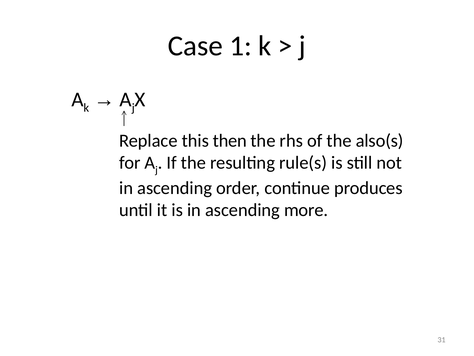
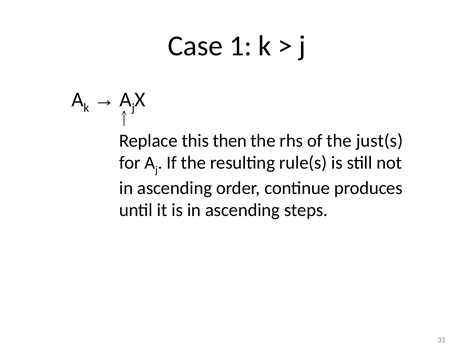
also(s: also(s -> just(s (379, 140)
more: more -> steps (306, 210)
